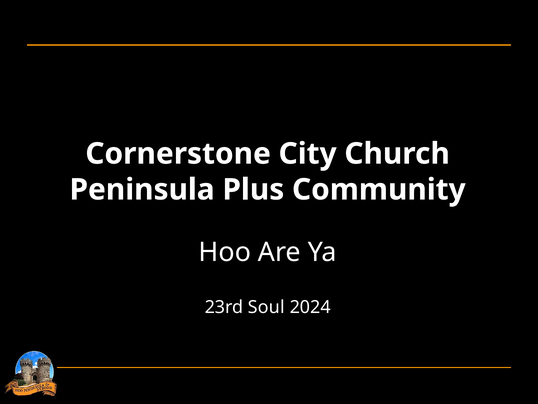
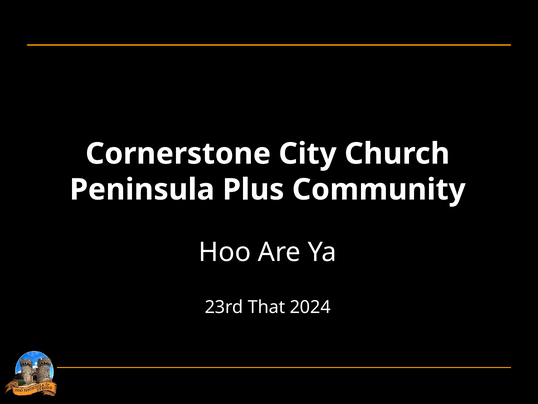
Soul: Soul -> That (267, 307)
